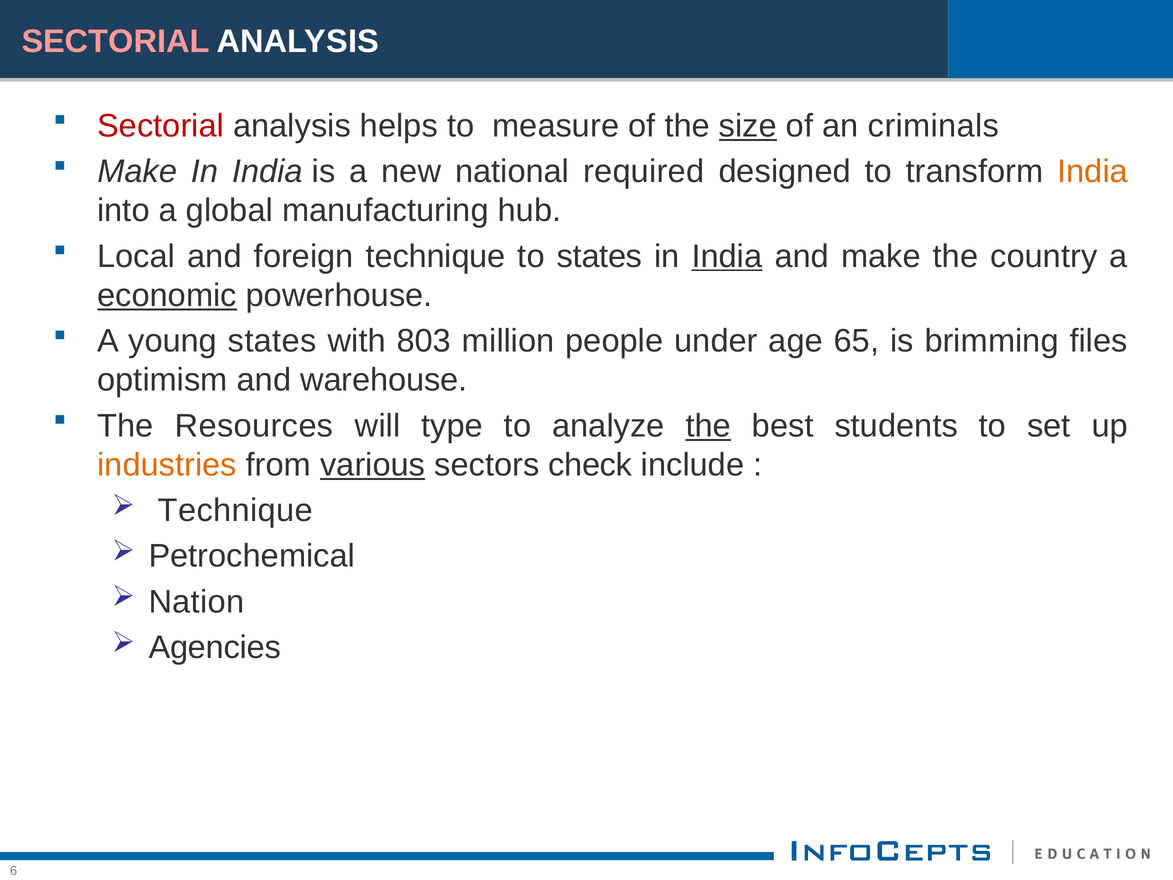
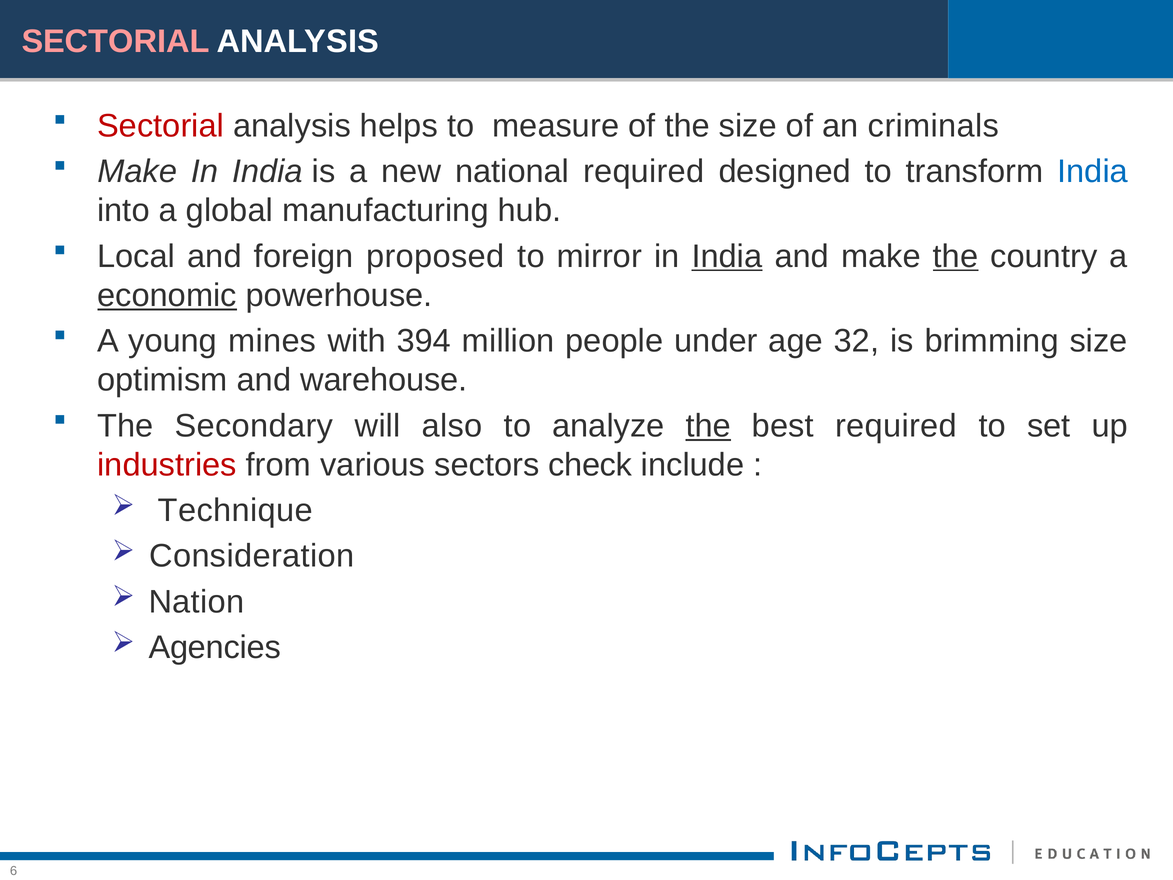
size underline: present -> none (748, 126)
India colour: orange -> blue (1093, 171)
foreign technique: technique -> proposed (435, 256)
to states: states -> mirror (599, 256)
the underline: none -> present (956, 256)
young states: states -> mines (272, 341)
803: 803 -> 394 (424, 341)
65: 65 -> 32 (856, 341)
brimming files: files -> size (1099, 341)
Resources: Resources -> Secondary (254, 426)
type: type -> also (452, 426)
best students: students -> required (896, 426)
industries colour: orange -> red (167, 465)
various underline: present -> none (373, 465)
Petrochemical: Petrochemical -> Consideration (252, 556)
